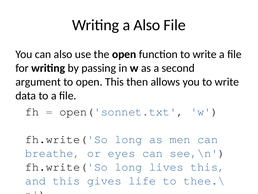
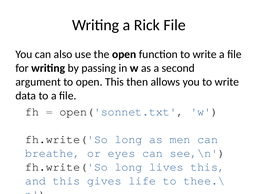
a Also: Also -> Rick (147, 25)
